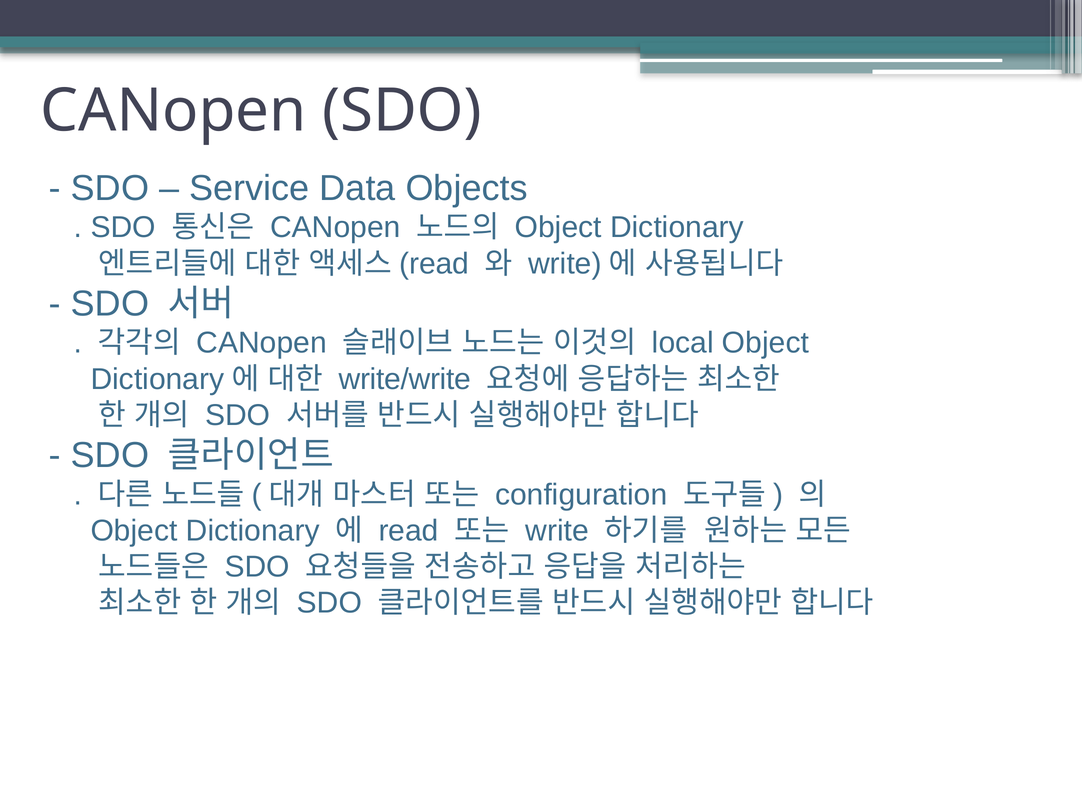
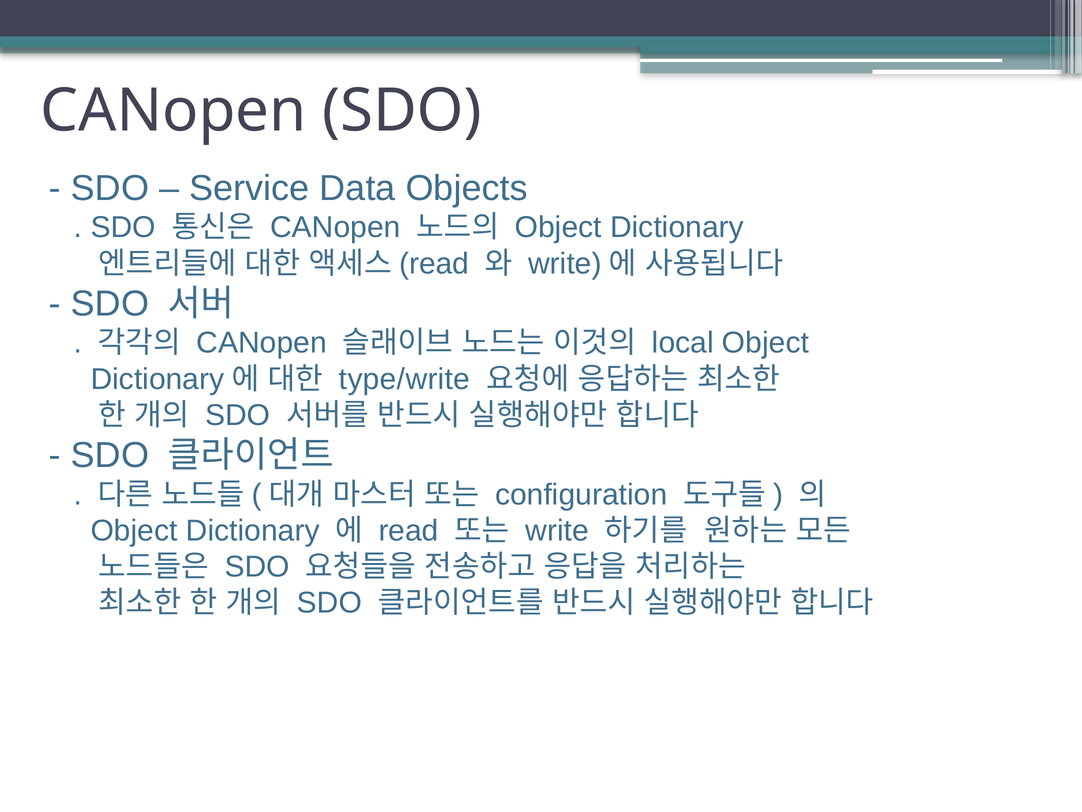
write/write: write/write -> type/write (405, 379)
